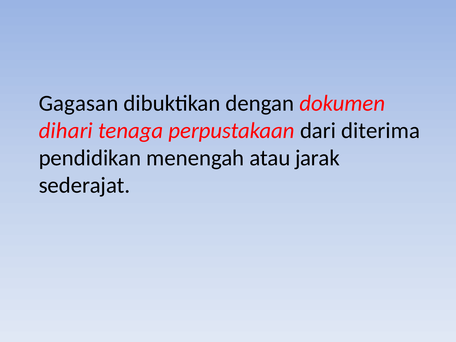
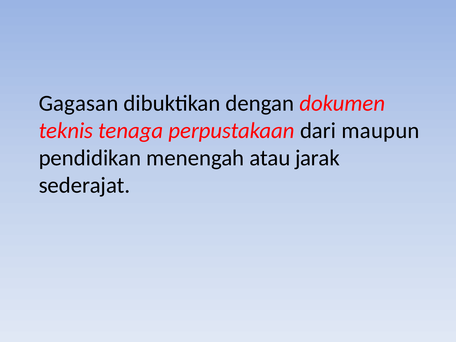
dihari: dihari -> teknis (66, 131)
diterima: diterima -> maupun (381, 131)
